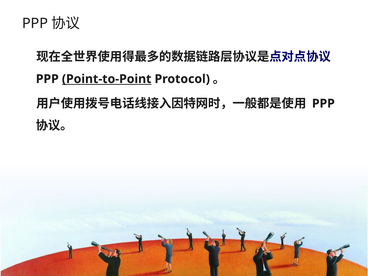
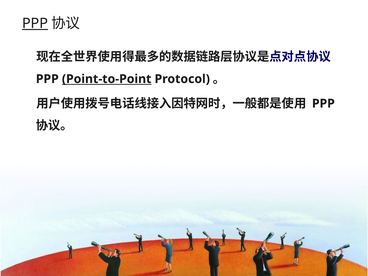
PPP underline: none -> present (35, 23)
